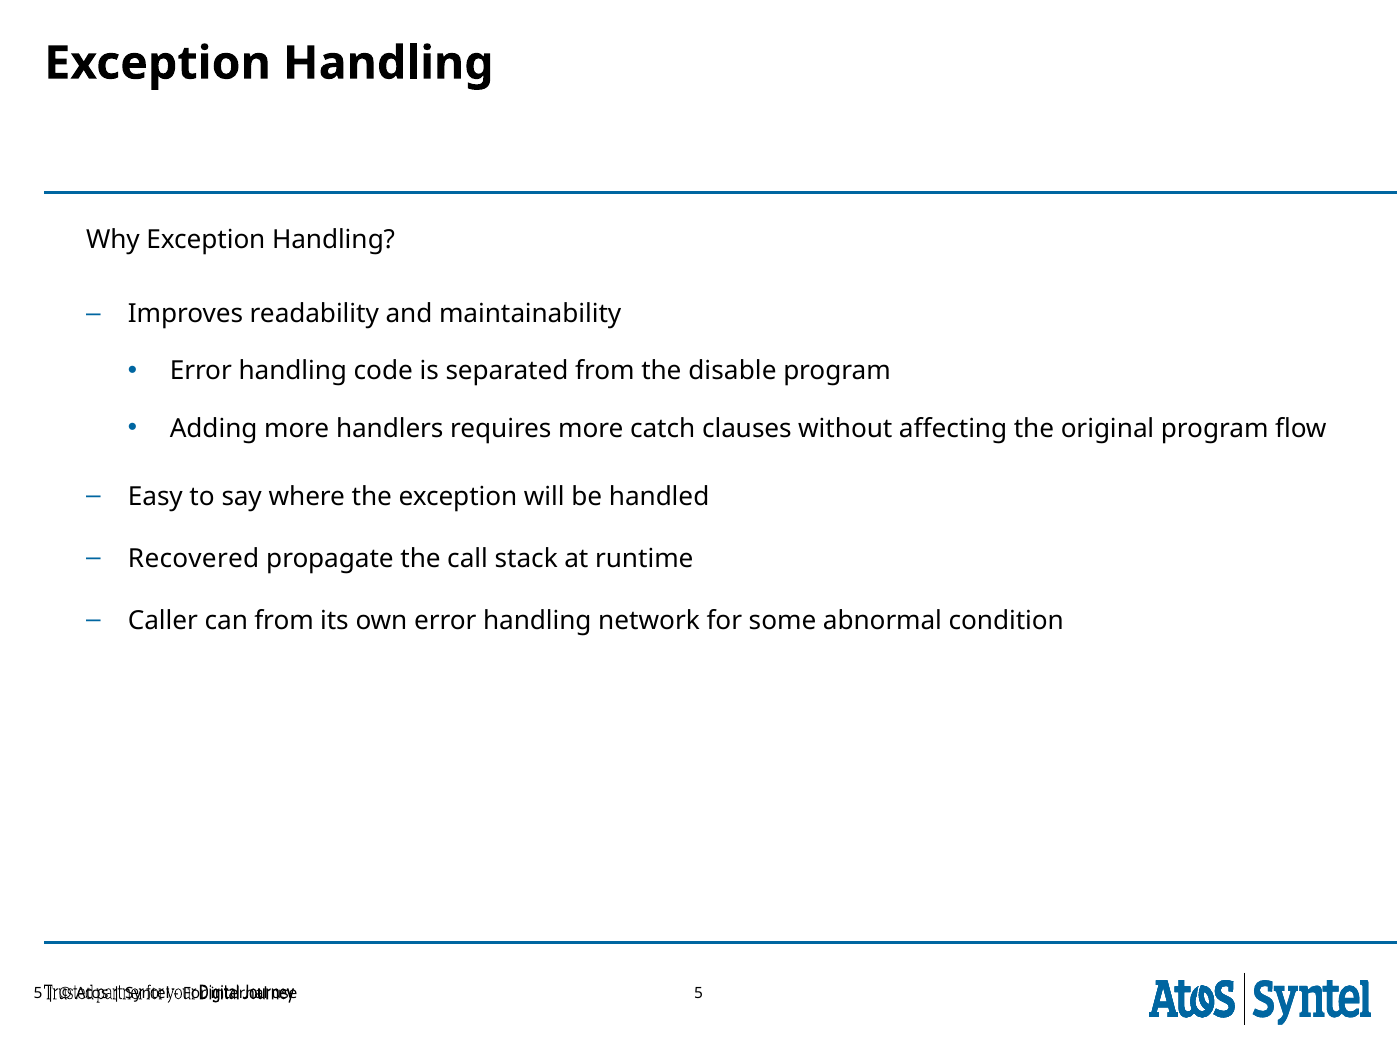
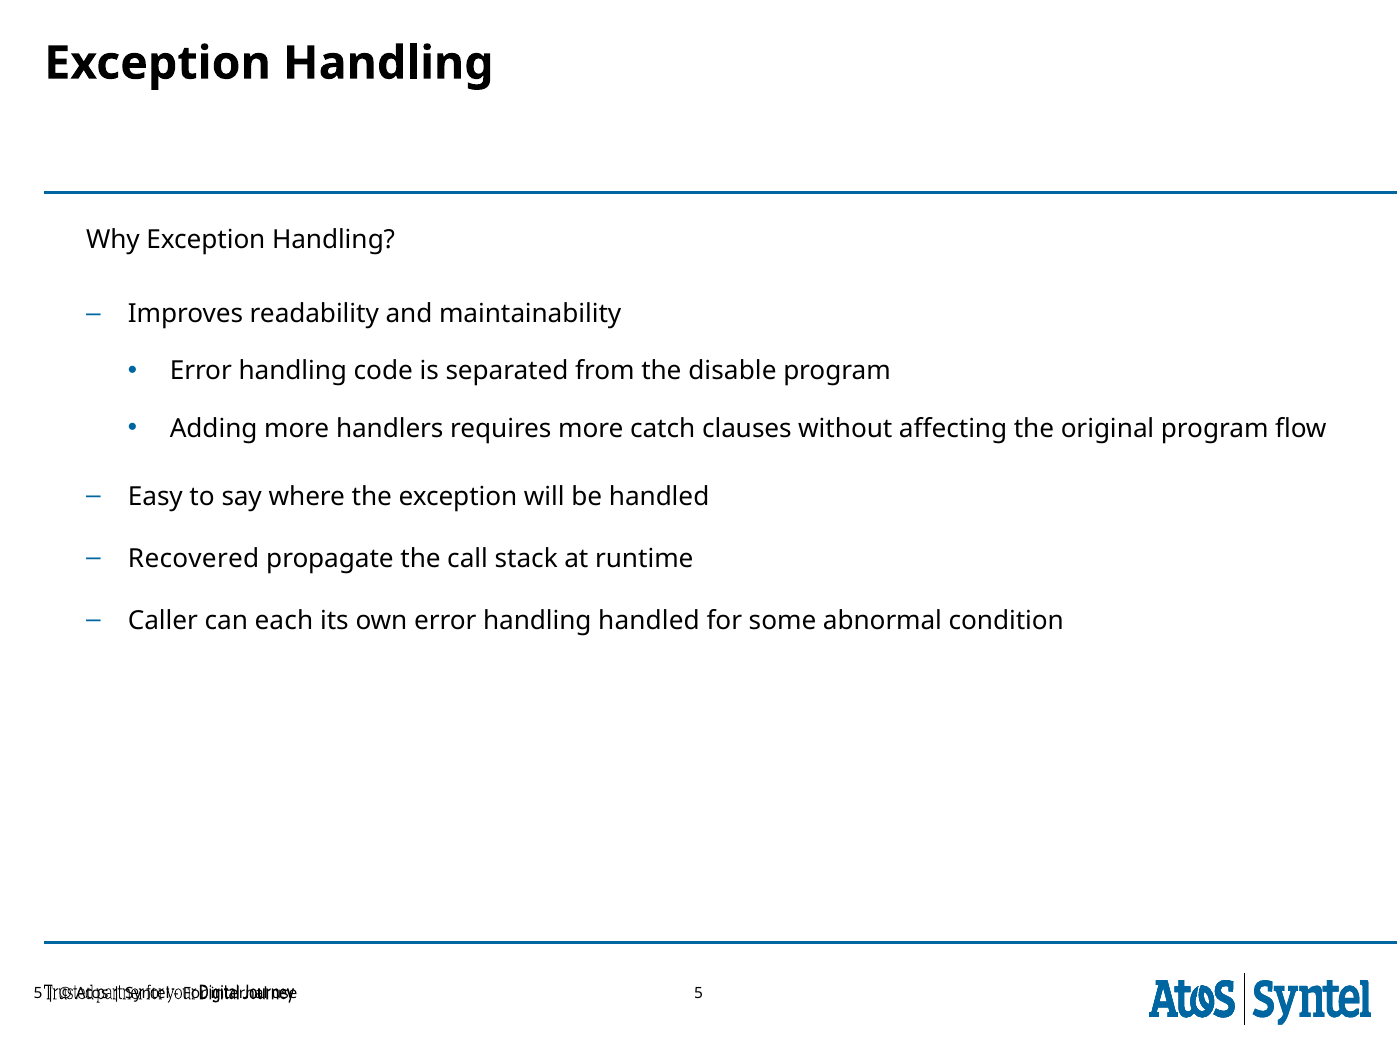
can from: from -> each (284, 620)
handling network: network -> handled (649, 620)
